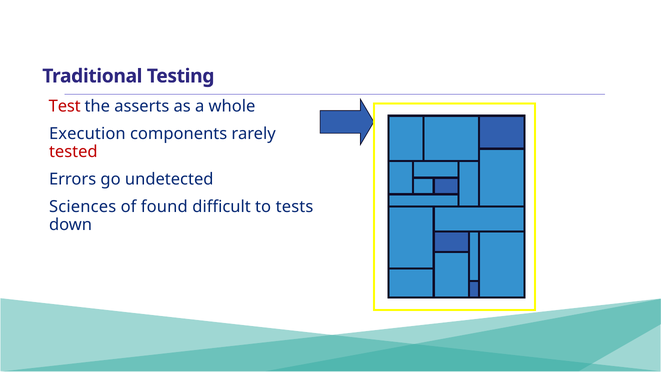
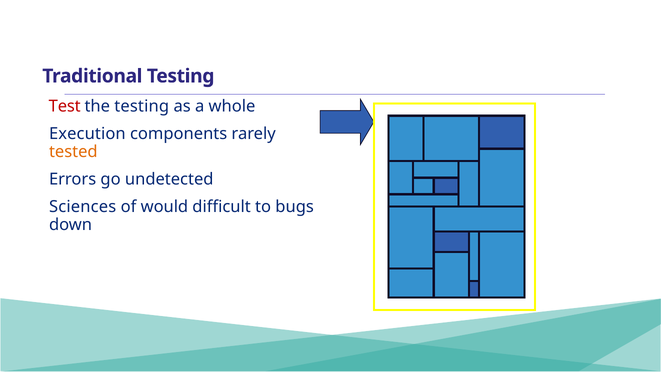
the asserts: asserts -> testing (142, 106)
tested colour: red -> orange (73, 152)
found: found -> would (164, 207)
tests: tests -> bugs (295, 207)
